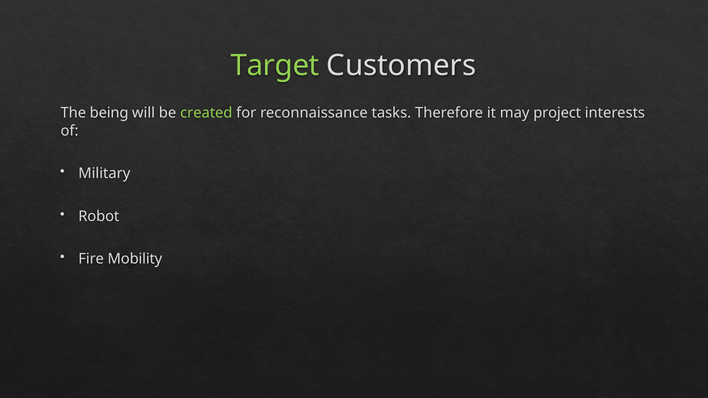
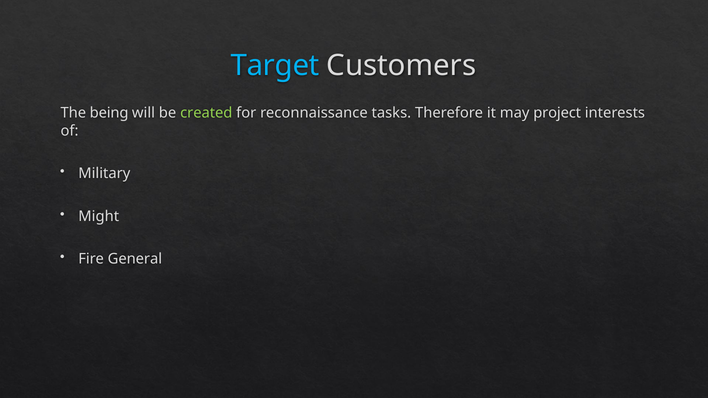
Target colour: light green -> light blue (275, 66)
Robot: Robot -> Might (99, 216)
Mobility: Mobility -> General (135, 259)
